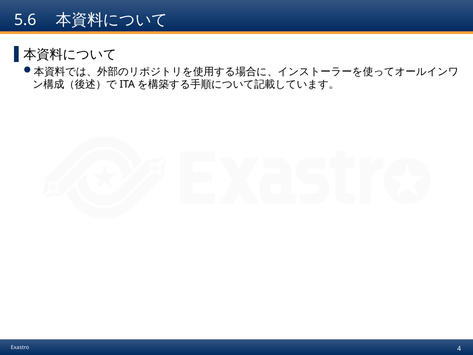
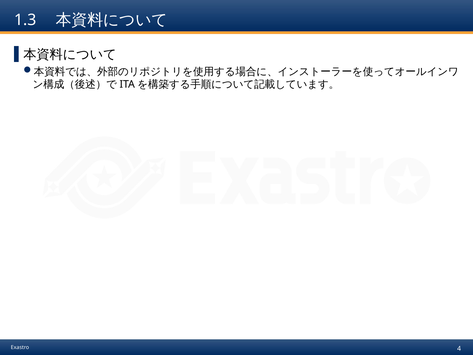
5.6: 5.6 -> 1.3 (25, 20)
